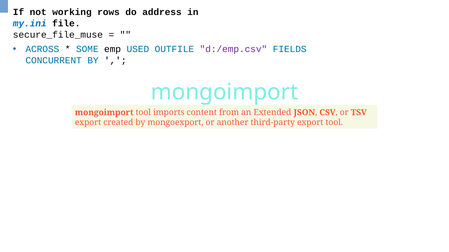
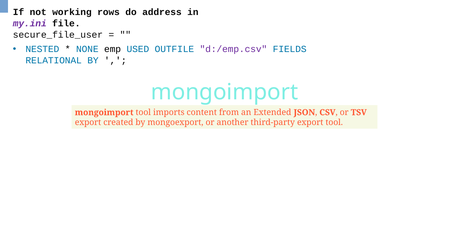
my.ini colour: blue -> purple (30, 23)
secure_file_muse: secure_file_muse -> secure_file_user (58, 35)
ACROSS: ACROSS -> NESTED (42, 49)
SOME: SOME -> NONE (87, 49)
CONCURRENT: CONCURRENT -> RELATIONAL (54, 61)
